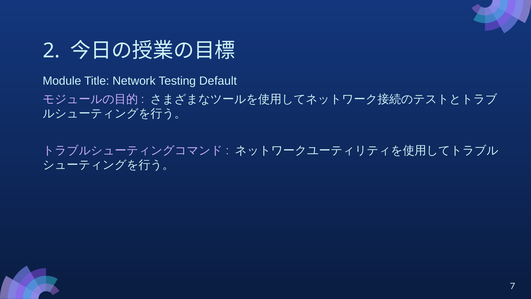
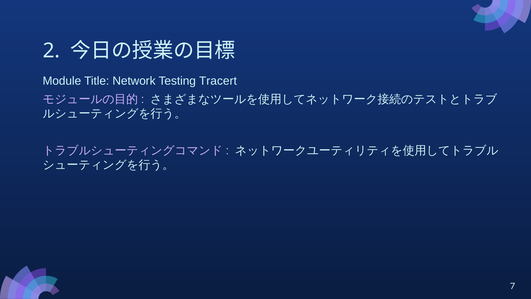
Default: Default -> Tracert (218, 81)
